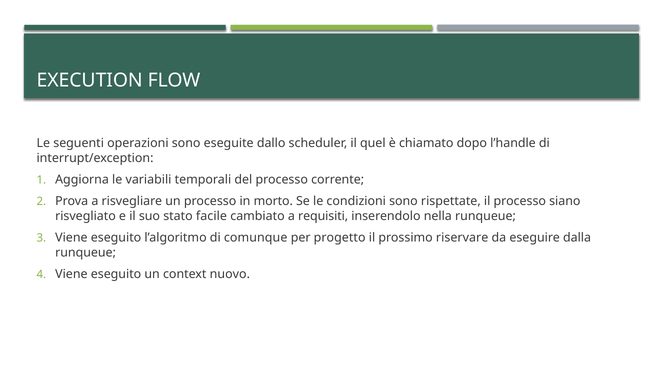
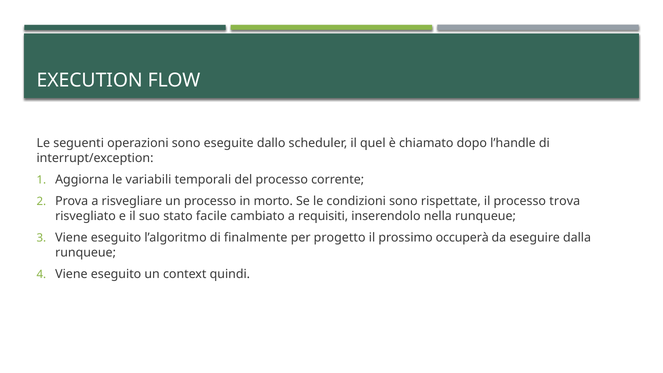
siano: siano -> trova (565, 201)
comunque: comunque -> finalmente (256, 238)
riservare: riservare -> occuperà (462, 238)
nuovo: nuovo -> quindi (230, 274)
